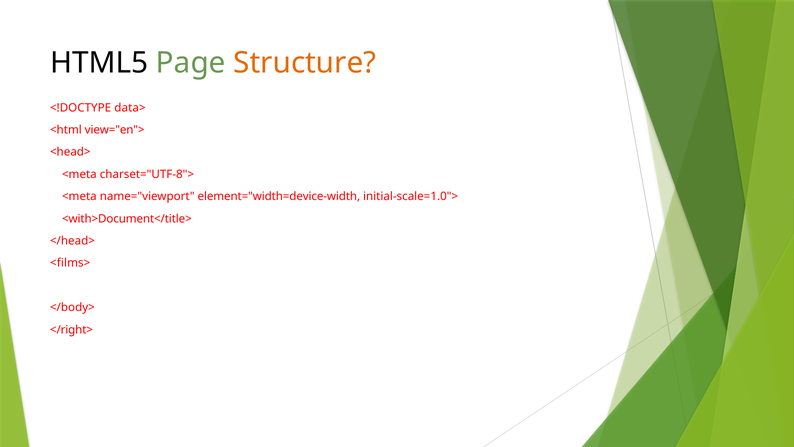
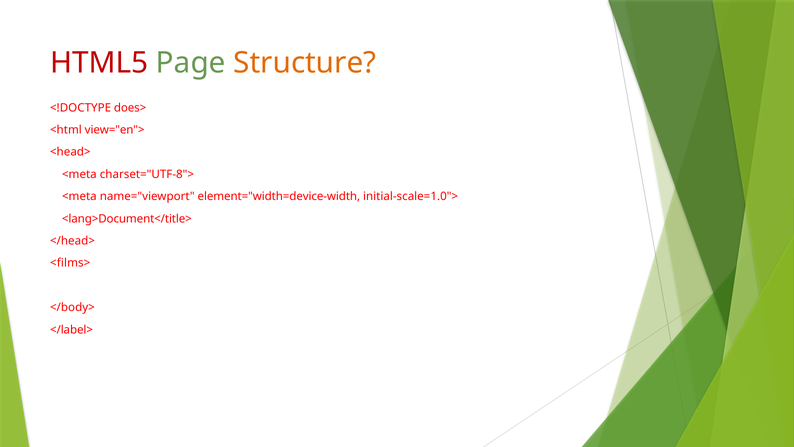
HTML5 colour: black -> red (99, 63)
data>: data> -> does> (130, 108)
<with>Document</title>: <with>Document</title> -> <lang>Document</title> (127, 219)
</right>: </right> -> </label> (71, 329)
